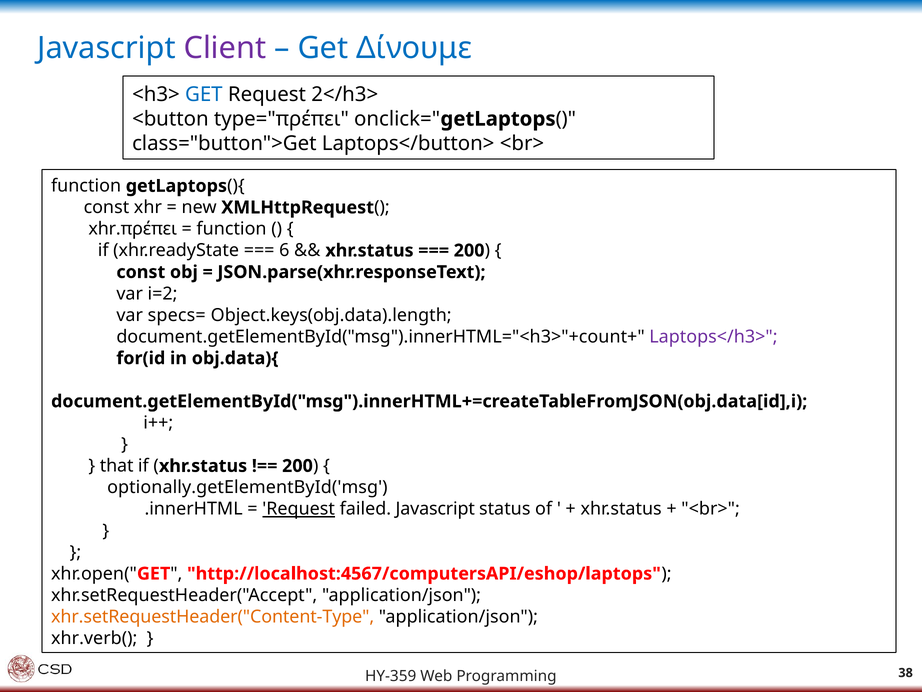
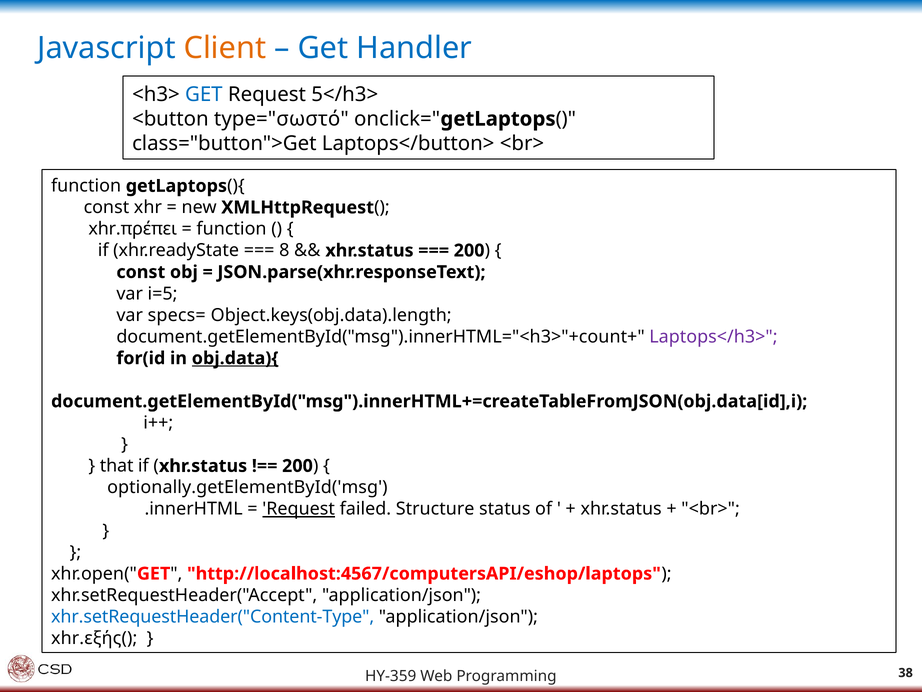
Client colour: purple -> orange (225, 48)
Δίνουμε: Δίνουμε -> Handler (414, 48)
2</h3>: 2</h3> -> 5</h3> (345, 94)
type="πρέπει: type="πρέπει -> type="σωστό (281, 119)
6: 6 -> 8 (284, 250)
i=2: i=2 -> i=5 (163, 293)
obj.data){ underline: none -> present (235, 358)
failed Javascript: Javascript -> Structure (435, 509)
xhr.setRequestHeader("Content-Type colour: orange -> blue (213, 616)
xhr.verb(: xhr.verb( -> xhr.εξής( (94, 638)
